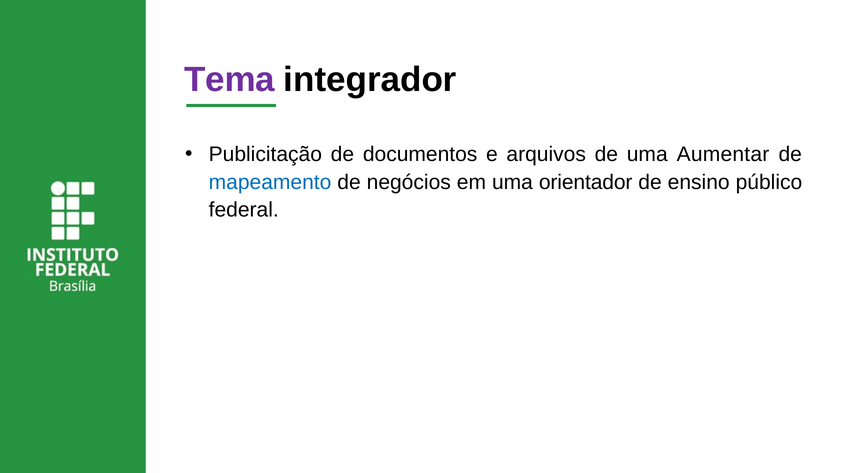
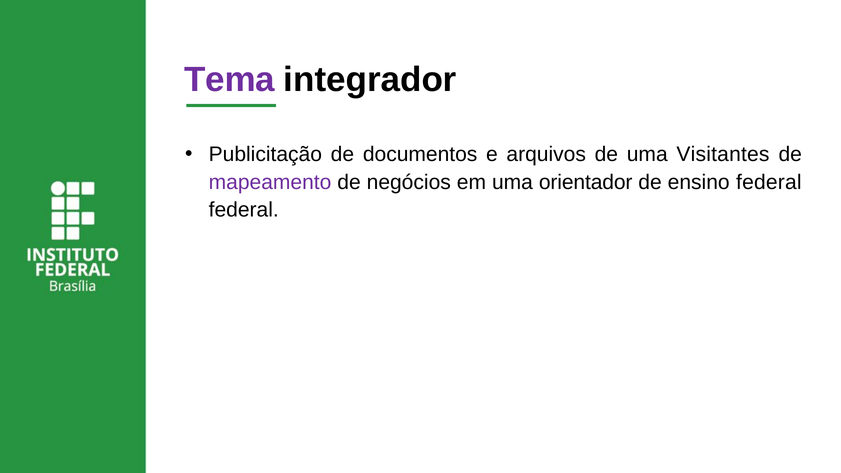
Aumentar: Aumentar -> Visitantes (723, 154)
mapeamento colour: blue -> purple (270, 182)
ensino público: público -> federal (769, 182)
